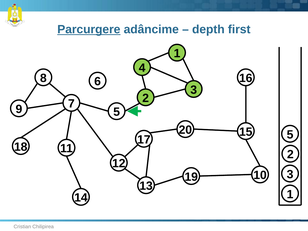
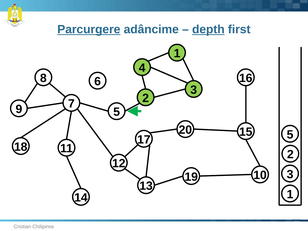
depth underline: none -> present (208, 29)
